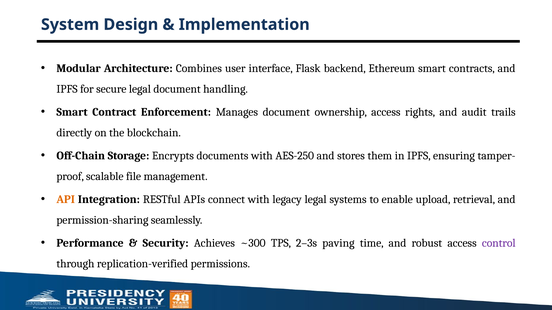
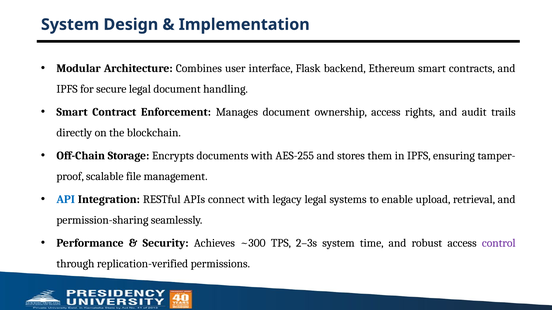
AES-250: AES-250 -> AES-255 (295, 156)
API colour: orange -> blue (66, 200)
2–3s paving: paving -> system (338, 244)
